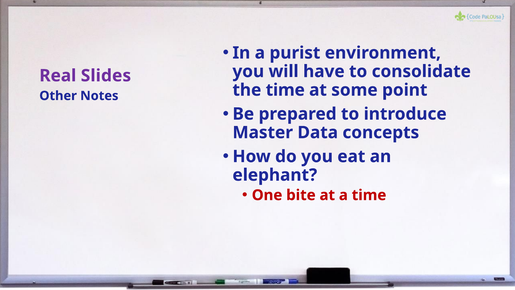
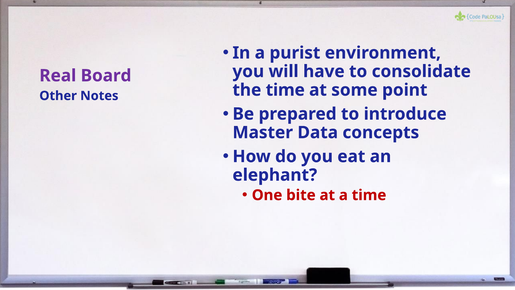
Slides: Slides -> Board (106, 76)
